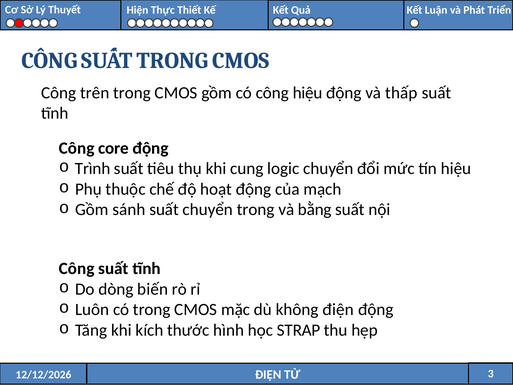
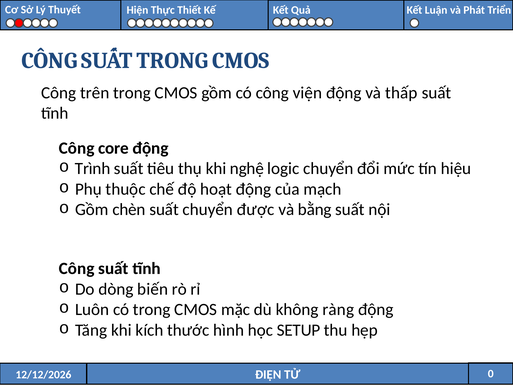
công hiệu: hiệu -> viện (307, 93)
cung: cung -> nghệ (247, 168)
sánh: sánh -> chèn (129, 210)
chuyển trong: trong -> được (256, 210)
không điện: điện -> ràng (338, 309)
STRAP: STRAP -> SETUP (299, 330)
3: 3 -> 0 (491, 374)
